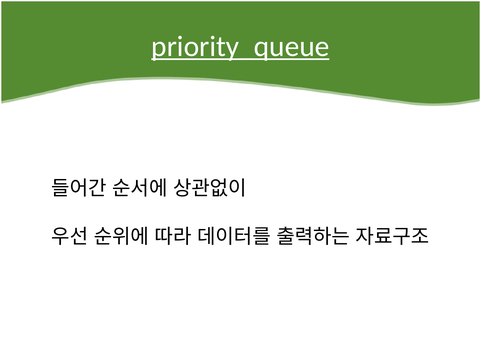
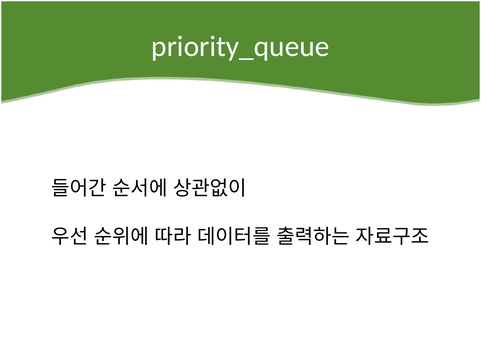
priority_queue underline: present -> none (240, 47)
